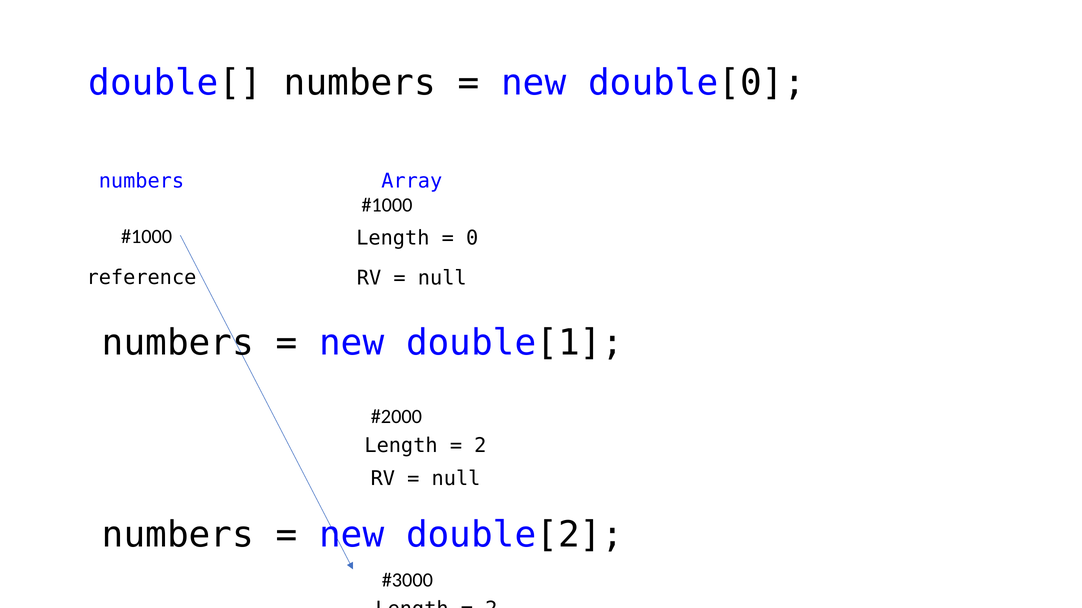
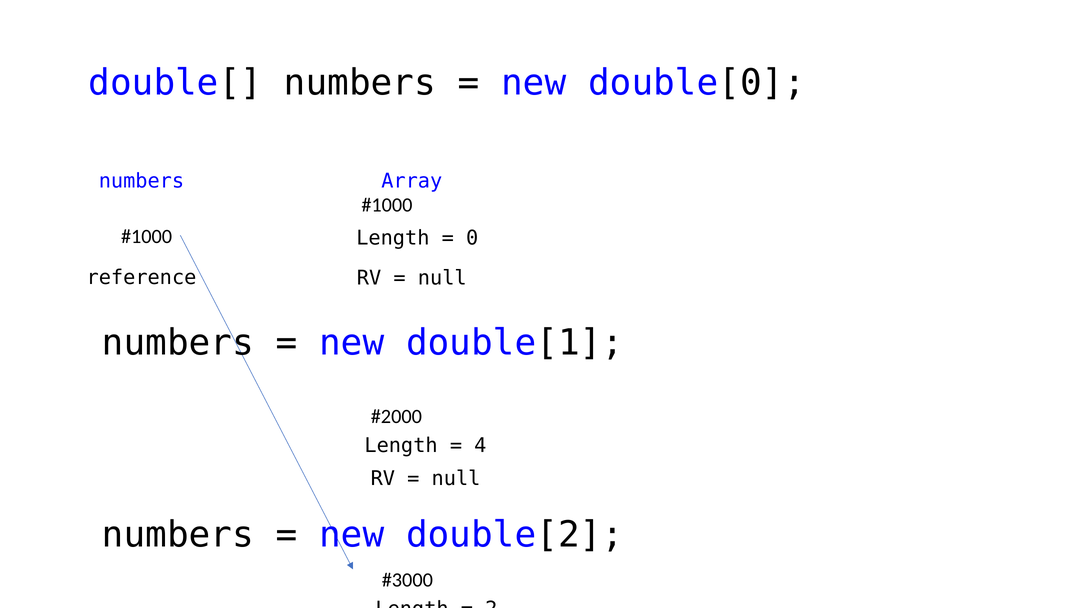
2: 2 -> 4 (480, 446)
